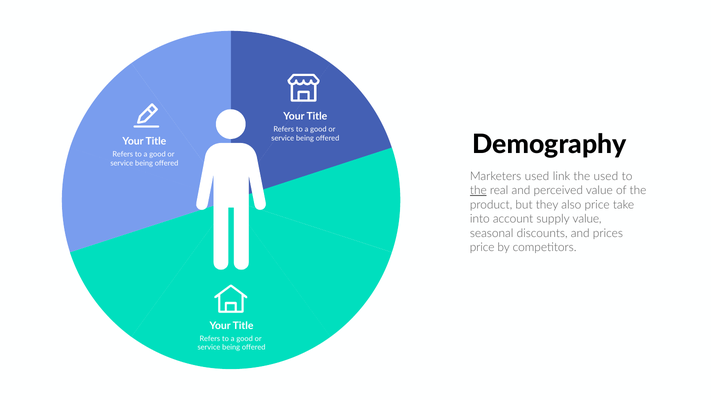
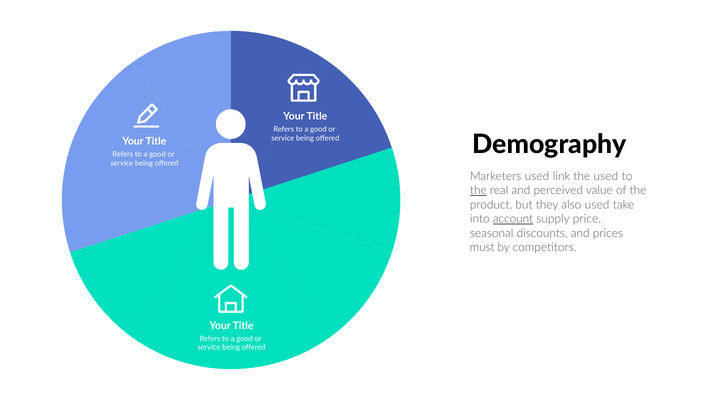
also price: price -> used (597, 205)
account underline: none -> present (513, 219)
supply value: value -> price (587, 219)
price: price -> must (482, 247)
